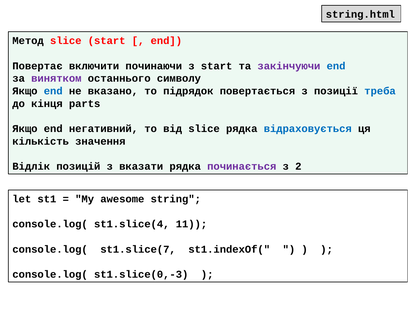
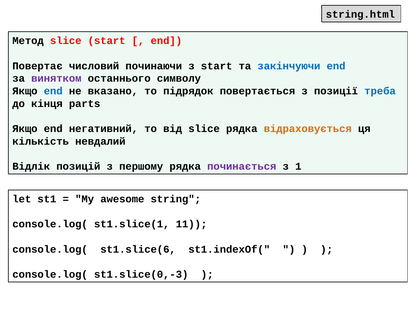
включити: включити -> числовий (94, 66)
закінчуючи colour: purple -> blue (289, 66)
відраховується colour: blue -> orange (308, 129)
значення: значення -> невдалий (100, 141)
вказати: вказати -> першому (141, 167)
2: 2 -> 1 (298, 167)
st1.slice(4: st1.slice(4 -> st1.slice(1 (132, 224)
st1.slice(7: st1.slice(7 -> st1.slice(6 (138, 249)
